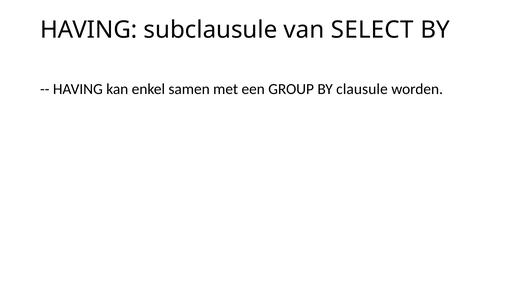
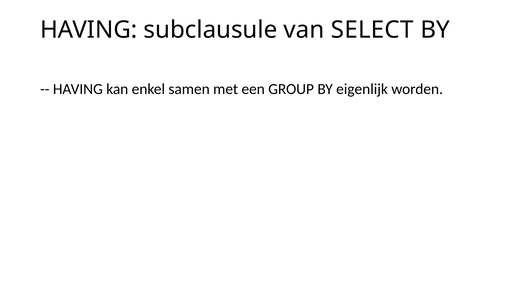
clausule: clausule -> eigenlijk (362, 89)
